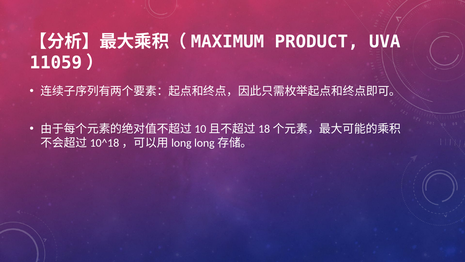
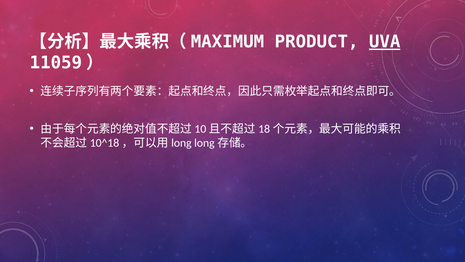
UVA underline: none -> present (385, 42)
